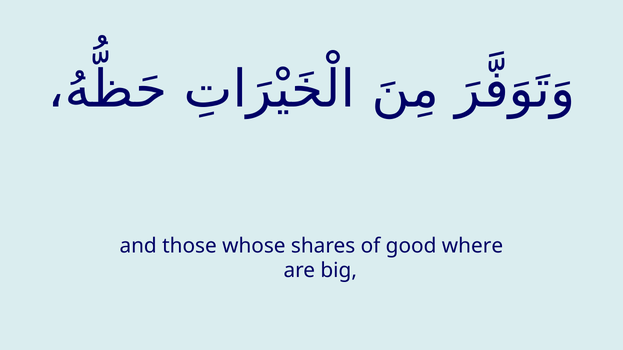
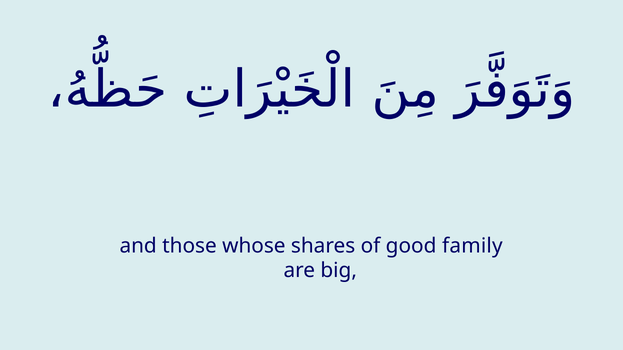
where: where -> family (472, 246)
